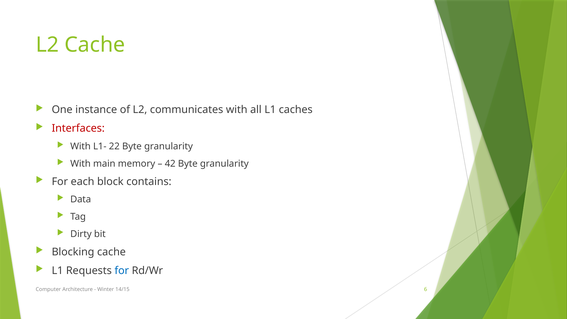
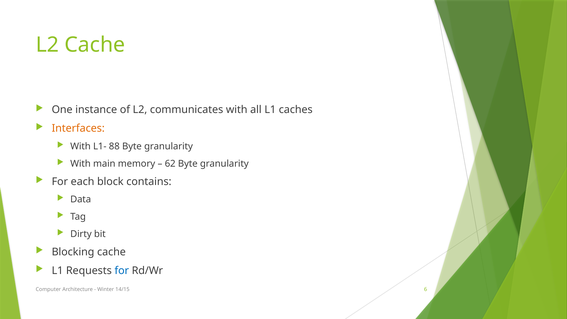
Interfaces colour: red -> orange (78, 128)
22: 22 -> 88 (114, 146)
42: 42 -> 62 (170, 164)
